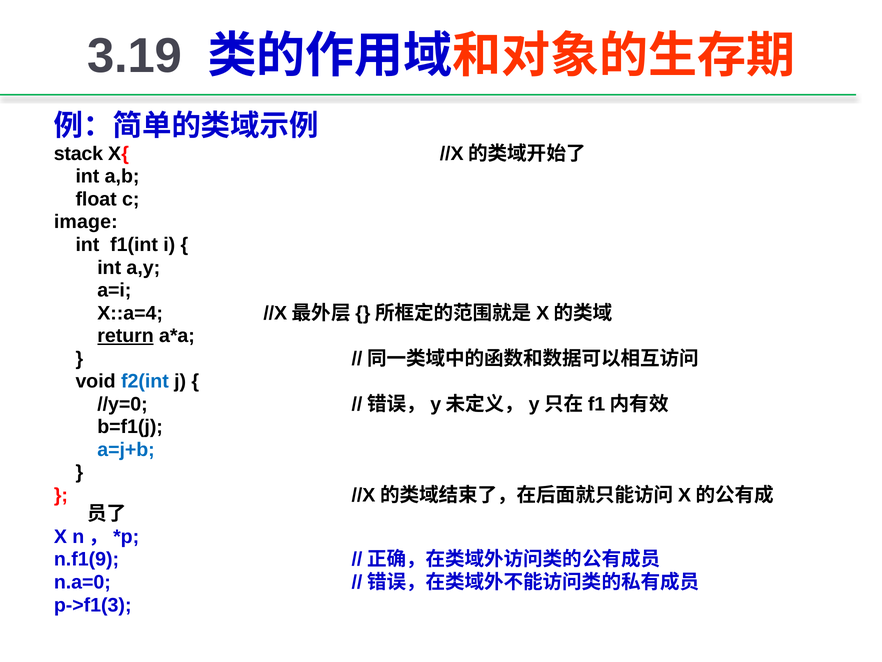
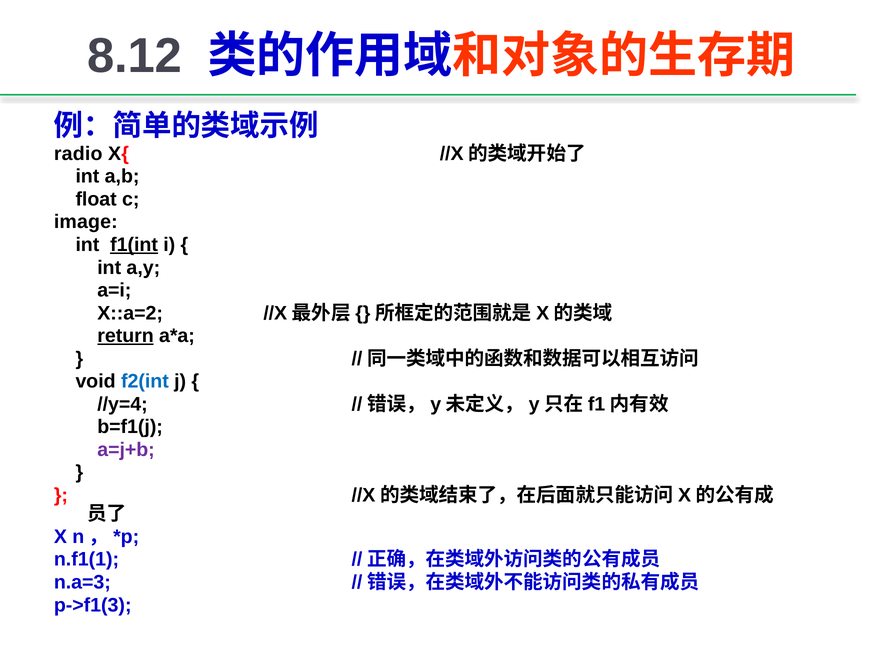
3.19: 3.19 -> 8.12 (135, 56)
stack: stack -> radio (78, 154)
f1(int underline: none -> present (134, 245)
X::a=4: X::a=4 -> X::a=2 (130, 313)
//y=0: //y=0 -> //y=4 (123, 404)
a=j+b colour: blue -> purple (126, 449)
n.f1(9: n.f1(9 -> n.f1(1 (86, 559)
n.a=0: n.a=0 -> n.a=3 (82, 582)
